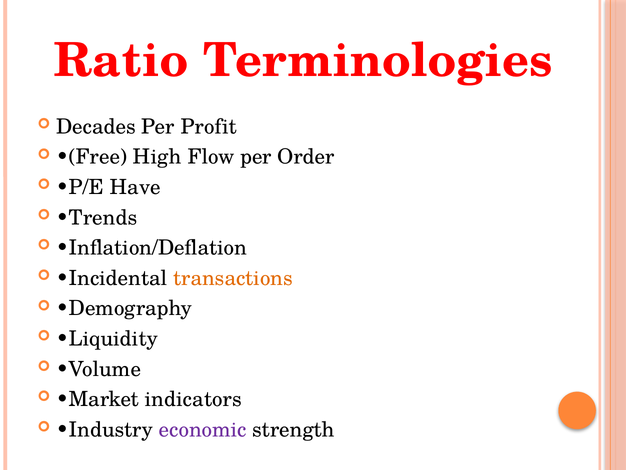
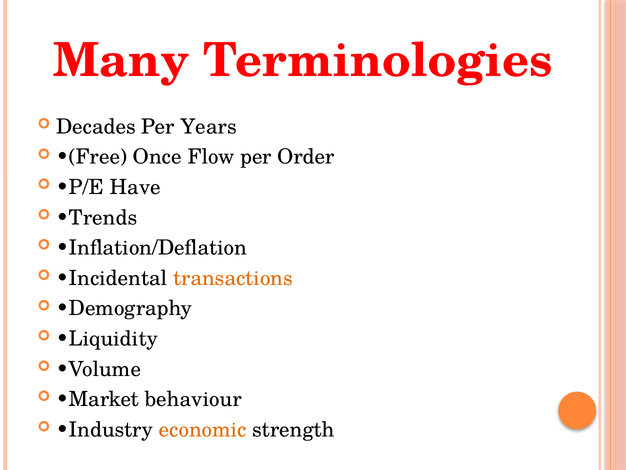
Ratio: Ratio -> Many (121, 61)
Profit: Profit -> Years (209, 127)
High: High -> Once (157, 157)
indicators: indicators -> behaviour (193, 399)
economic colour: purple -> orange (203, 429)
